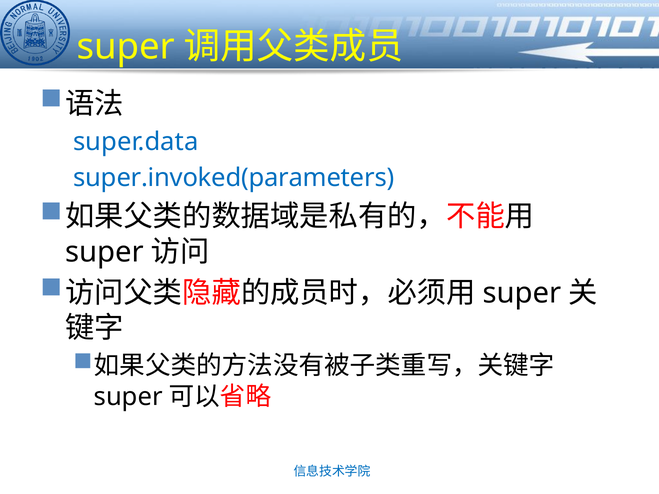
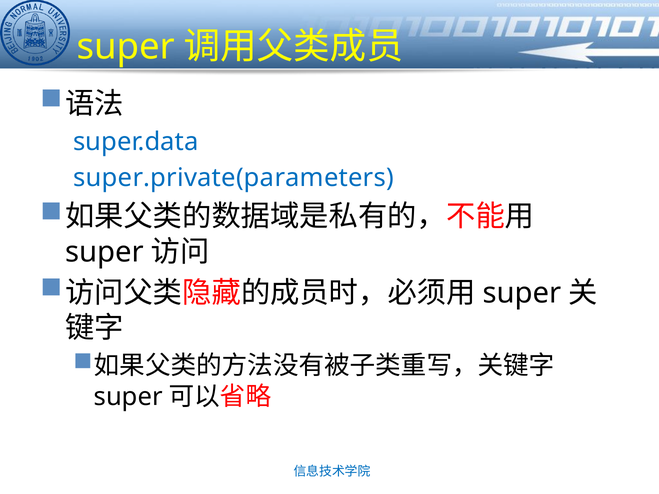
super.invoked(parameters: super.invoked(parameters -> super.private(parameters (234, 178)
